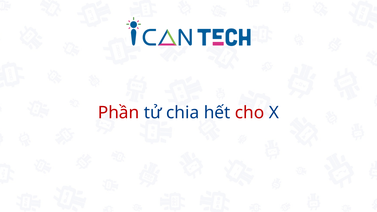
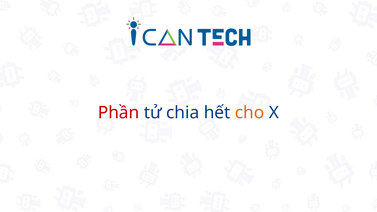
cho colour: red -> orange (250, 113)
